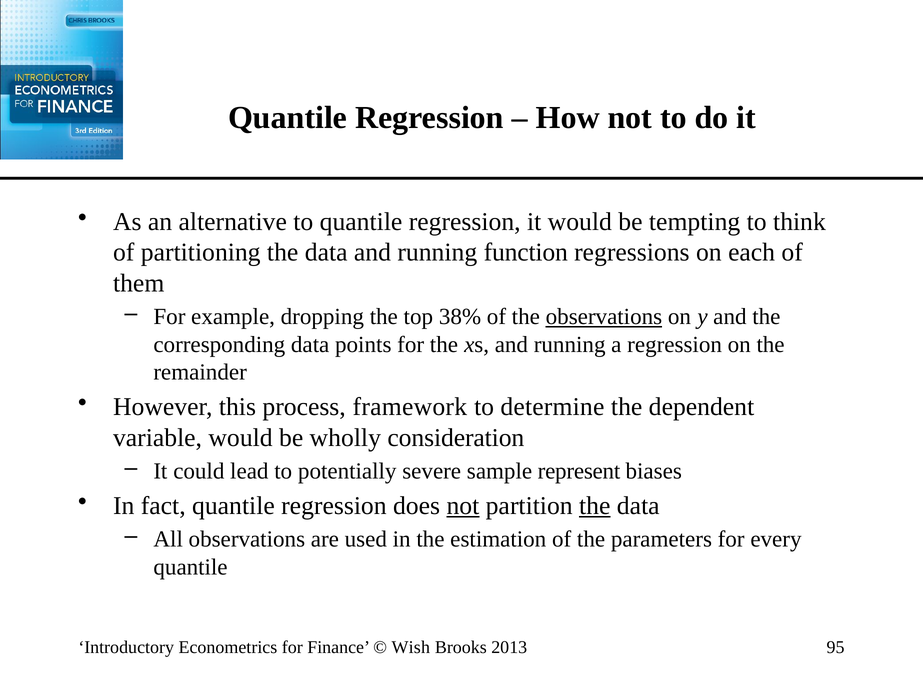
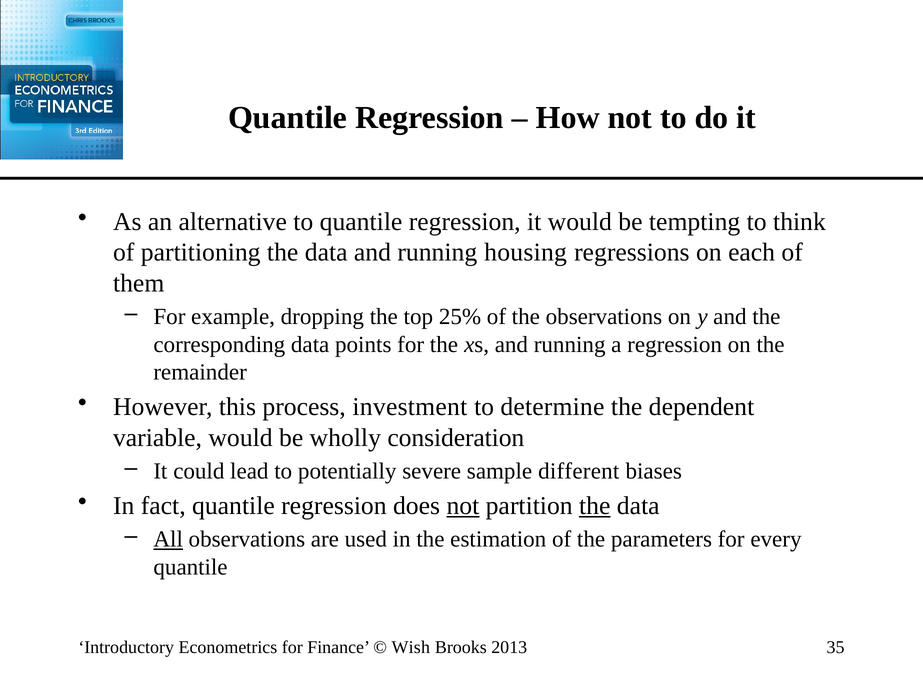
function: function -> housing (526, 253)
38%: 38% -> 25% (460, 317)
observations underline: present -> none (604, 317)
framework: framework -> investment (410, 407)
represent: represent -> different (579, 471)
All underline: none -> present (168, 540)
95: 95 -> 35 (836, 647)
